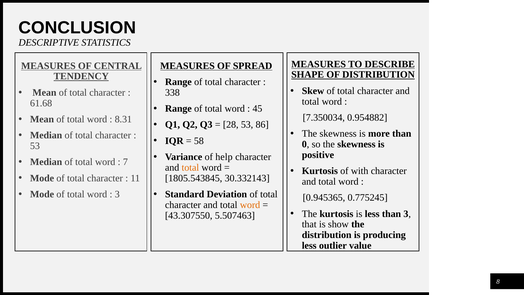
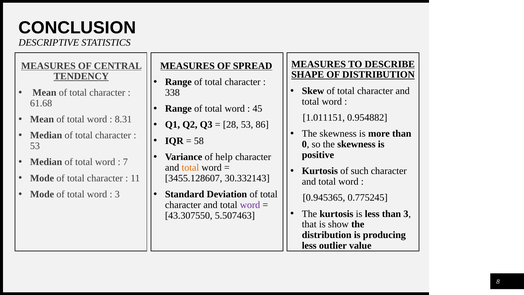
7.350034: 7.350034 -> 1.011151 (324, 117)
with: with -> such (360, 171)
1805.543845: 1805.543845 -> 3455.128607 (194, 178)
word colour: orange -> purple (250, 205)
